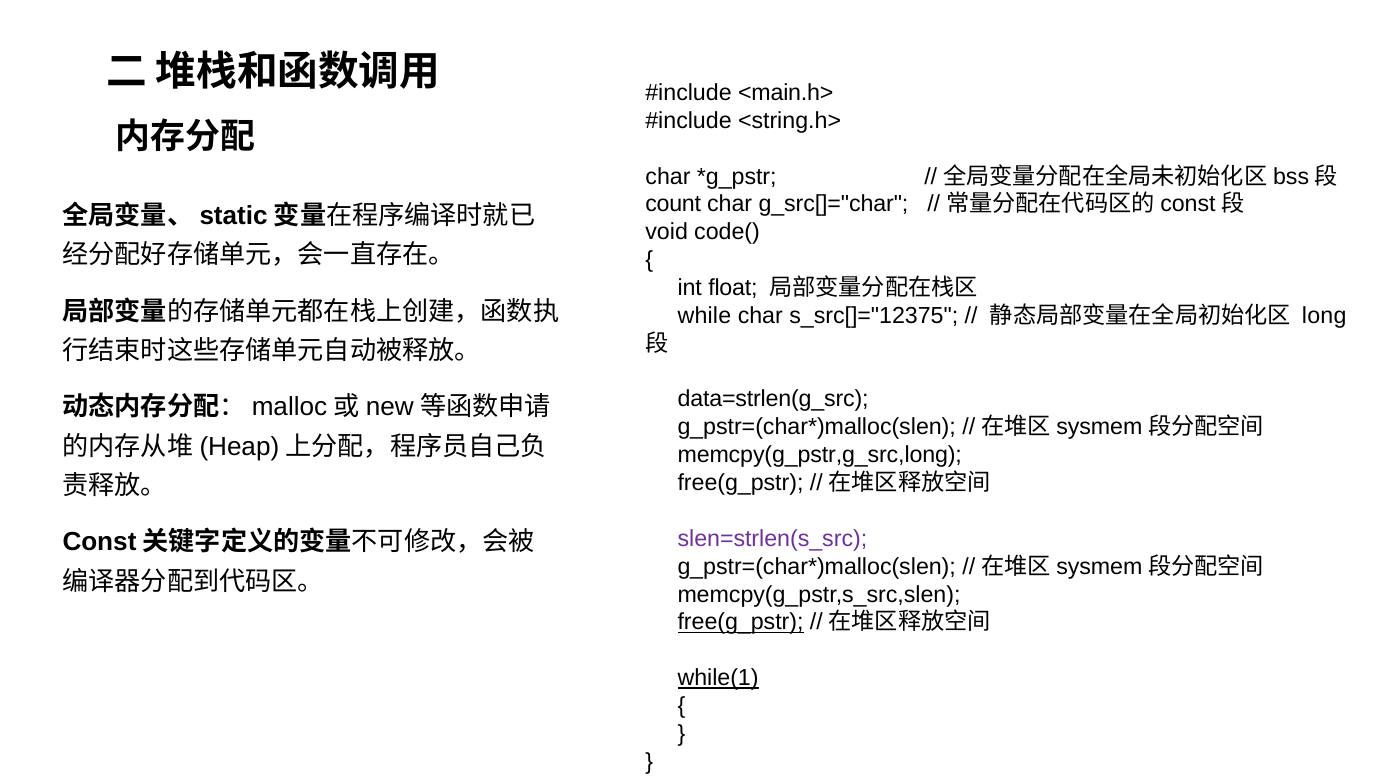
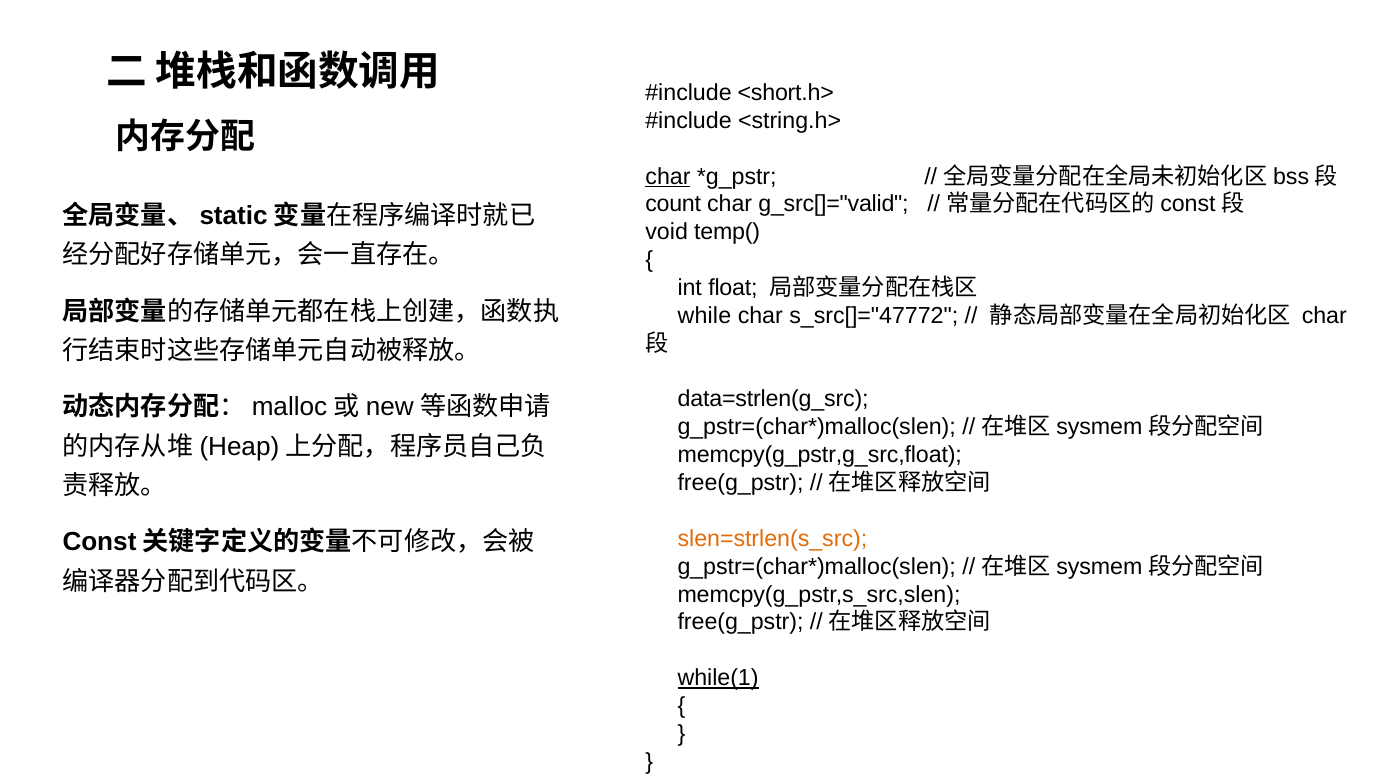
<main.h>: <main.h> -> <short.h> (786, 93)
char underline: none -> present (668, 176)
g_src[]="char: g_src[]="char -> g_src[]="valid (834, 204)
code(: code( -> temp( (727, 232)
s_src[]="12375: s_src[]="12375 -> s_src[]="47772 (874, 316)
long: long -> char (1324, 316)
memcpy(g_pstr,g_src,long: memcpy(g_pstr,g_src,long -> memcpy(g_pstr,g_src,float (820, 455)
slen=strlen(s_src colour: purple -> orange (772, 539)
free(g_pstr underline: present -> none (741, 622)
